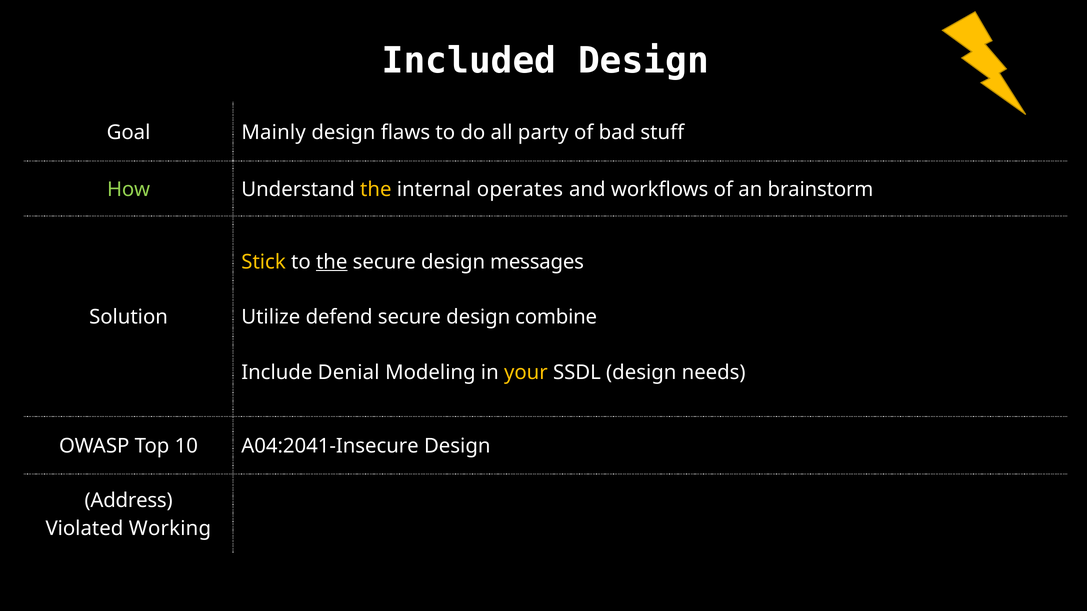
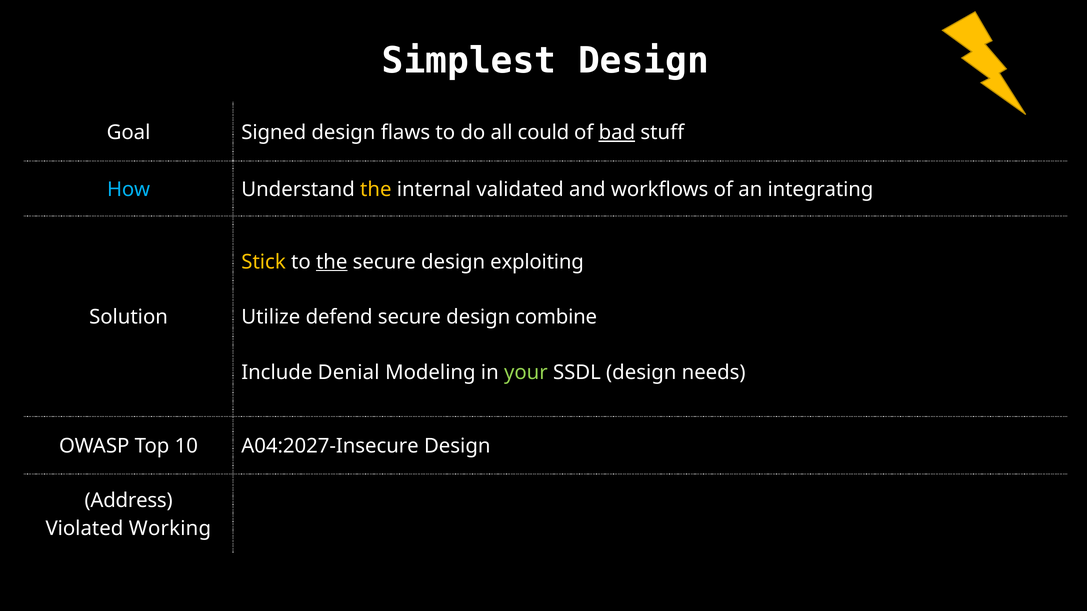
Included: Included -> Simplest (469, 61)
Mainly: Mainly -> Signed (274, 133)
party: party -> could (543, 133)
bad underline: none -> present (617, 133)
How colour: light green -> light blue (129, 190)
operates: operates -> validated (520, 190)
brainstorm: brainstorm -> integrating (820, 190)
messages: messages -> exploiting (537, 262)
your colour: yellow -> light green (526, 373)
A04:2041-Insecure: A04:2041-Insecure -> A04:2027-Insecure (330, 447)
